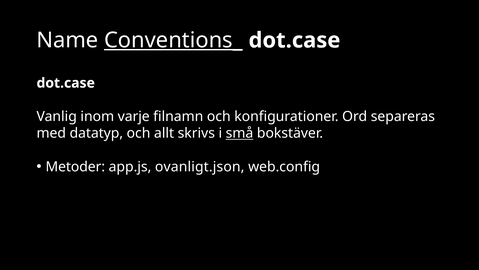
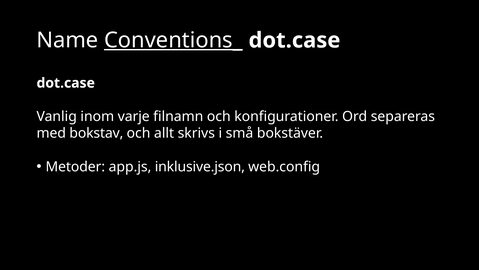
datatyp: datatyp -> bokstav (96, 133)
små underline: present -> none (240, 133)
ovanligt.json: ovanligt.json -> inklusive.json (200, 167)
